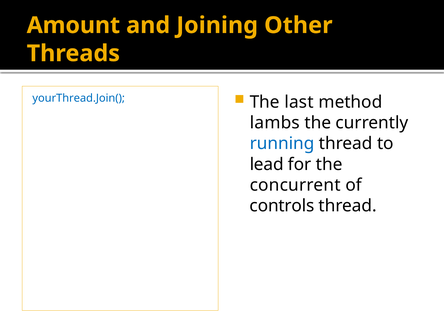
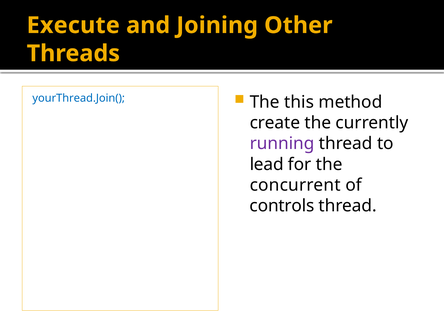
Amount: Amount -> Execute (73, 25)
last: last -> this (299, 102)
lambs: lambs -> create (275, 123)
running colour: blue -> purple (282, 144)
